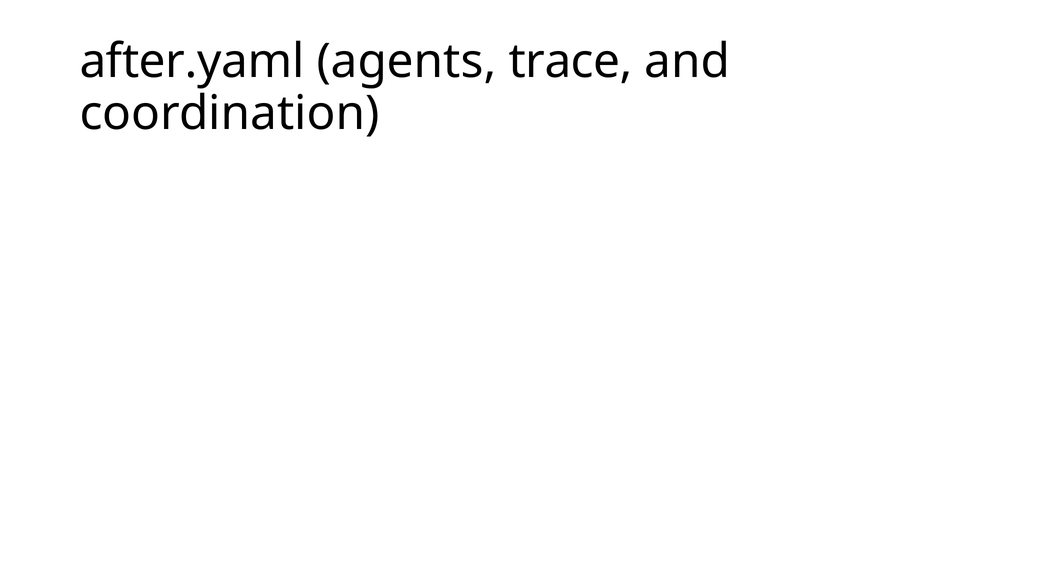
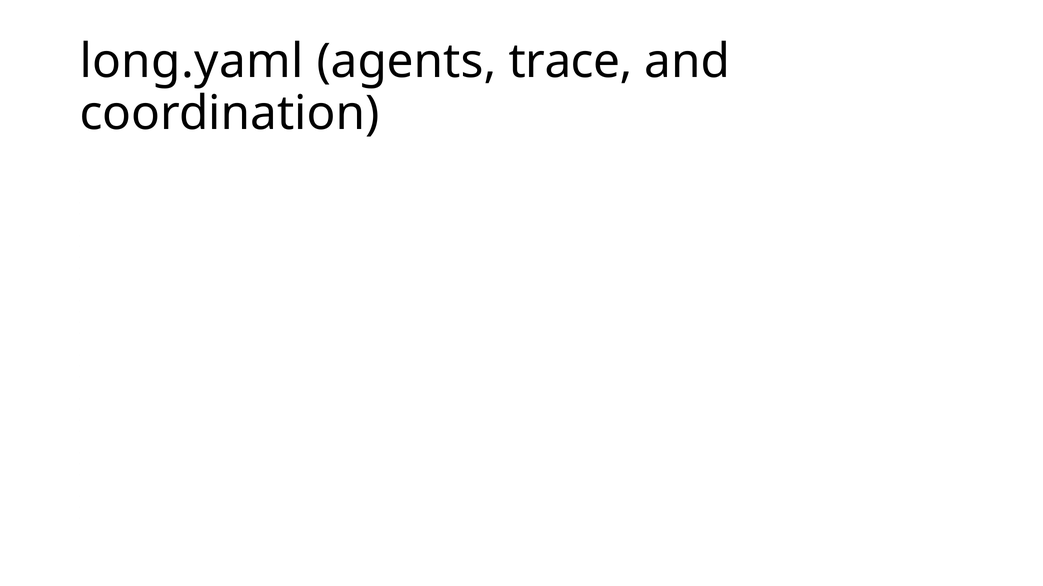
after.yaml: after.yaml -> long.yaml (192, 62)
